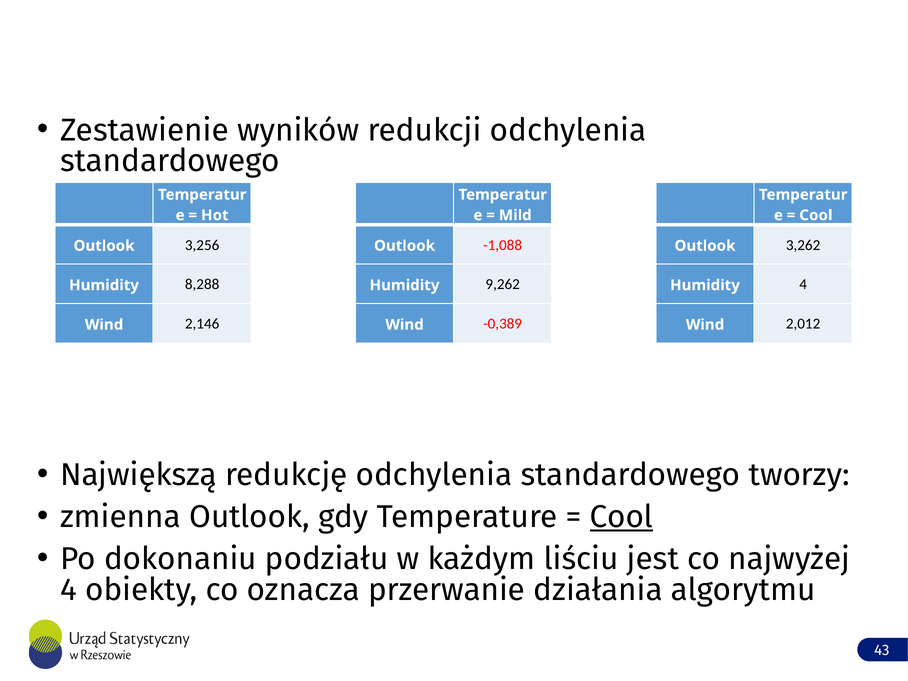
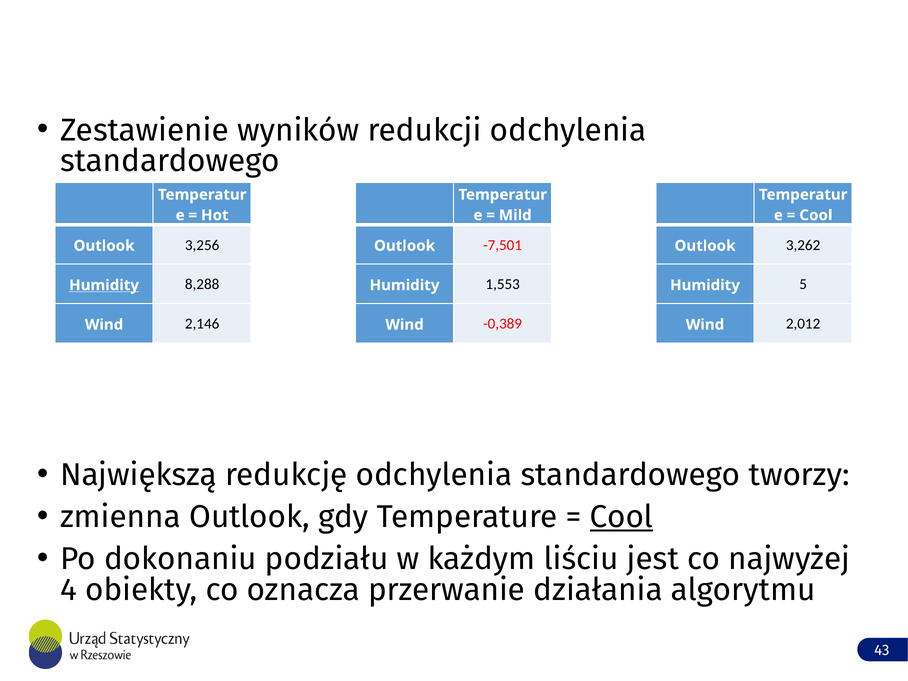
-1,088: -1,088 -> -7,501 (503, 245)
Humidity underline: none -> present (104, 285)
9,262: 9,262 -> 1,553 (503, 284)
Humidity 4: 4 -> 5 (803, 284)
